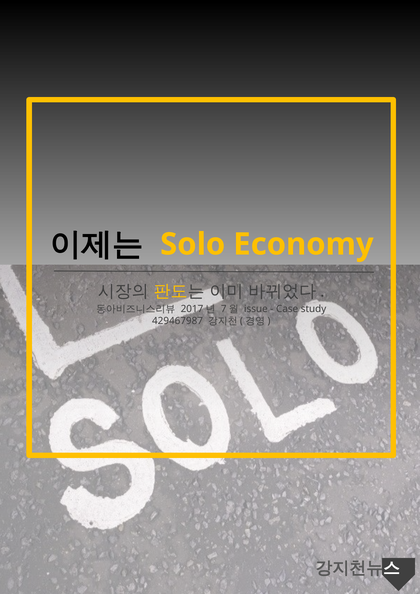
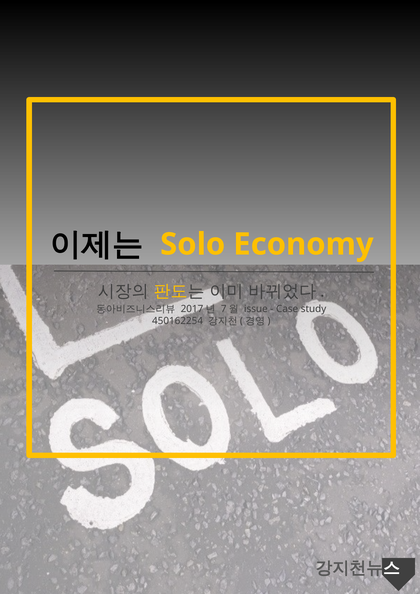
429467987: 429467987 -> 450162254 (178, 321)
